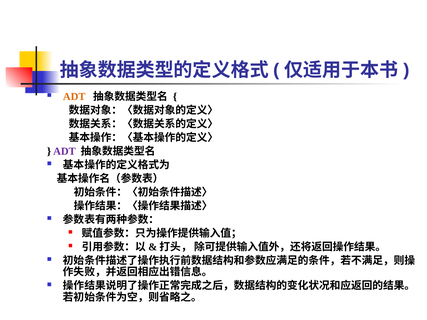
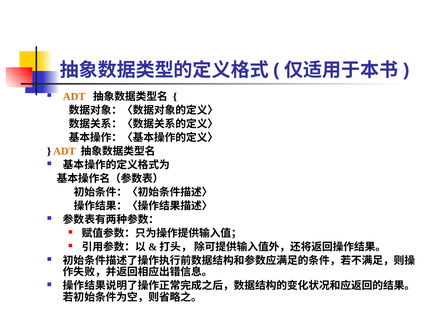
ADT colour: purple -> orange (64, 151)
